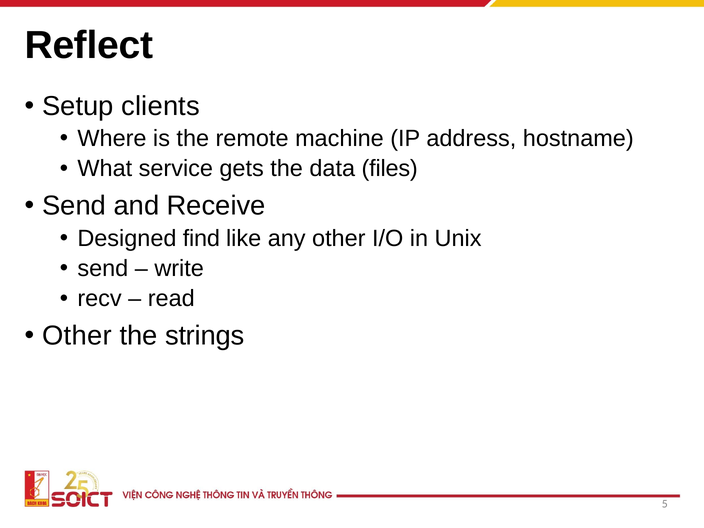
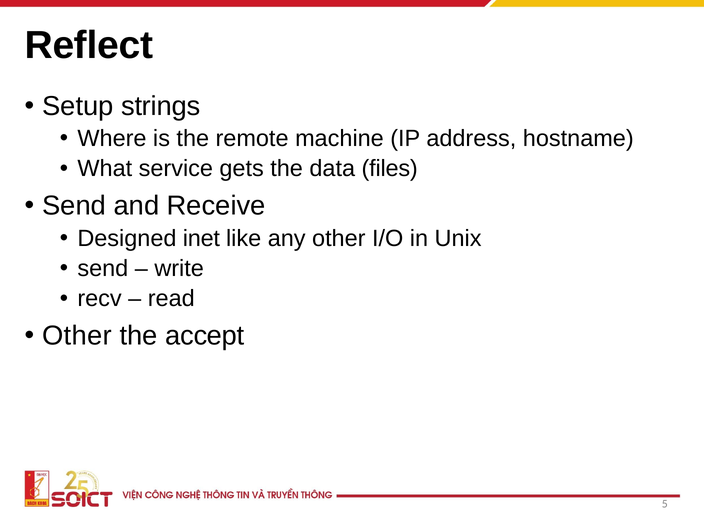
clients: clients -> strings (161, 106)
find: find -> inet (201, 238)
strings: strings -> accept (205, 336)
